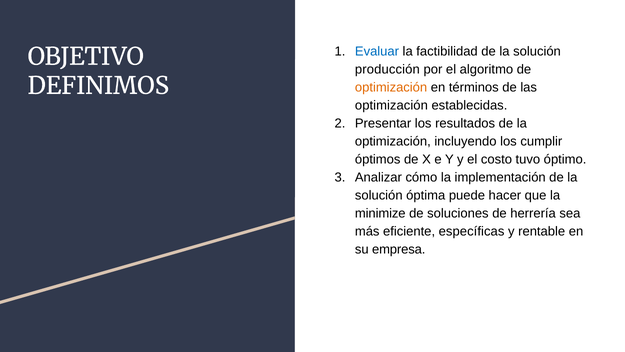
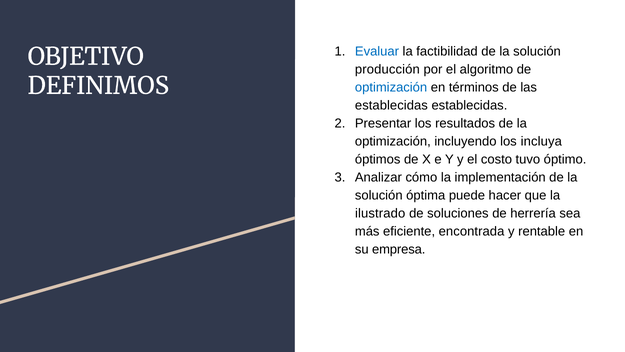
optimización colour: orange -> blue (391, 87)
optimización: optimización -> establecidas (391, 105)
cumplir: cumplir -> incluya (541, 141)
minimize: minimize -> ilustrado (380, 213)
específicas: específicas -> encontrada (472, 231)
